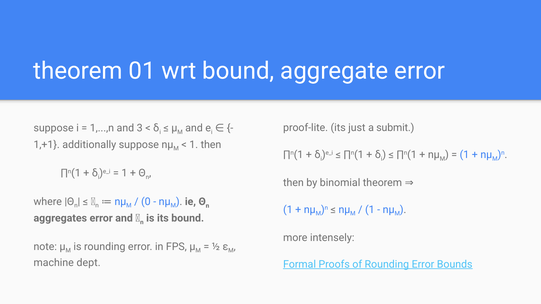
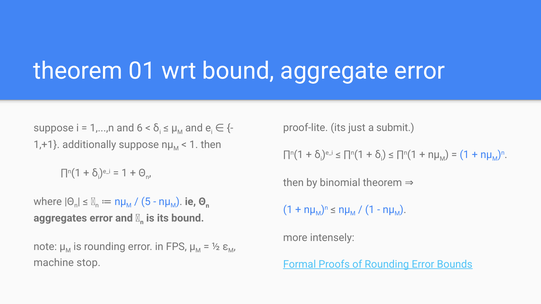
3: 3 -> 6 (140, 128)
0: 0 -> 5 (146, 202)
dept: dept -> stop (89, 263)
